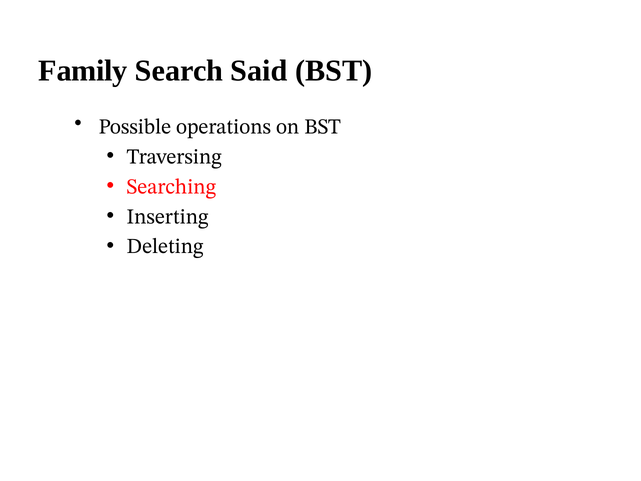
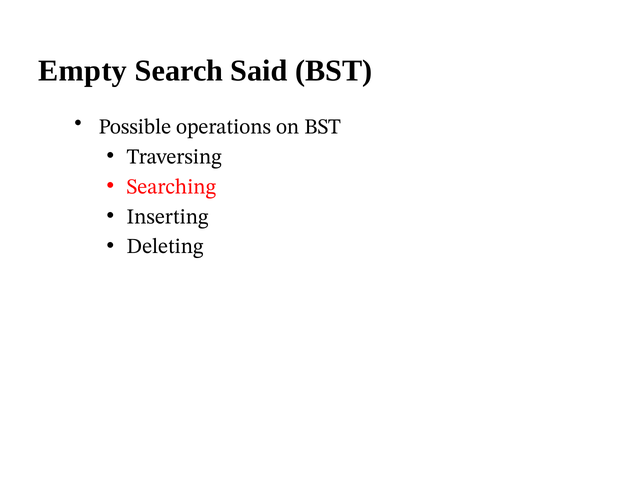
Family: Family -> Empty (83, 71)
